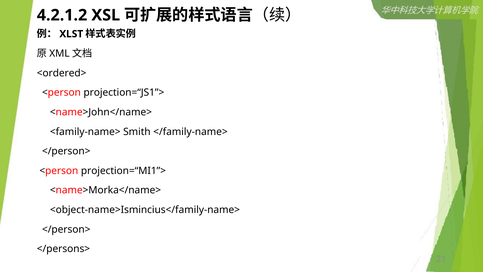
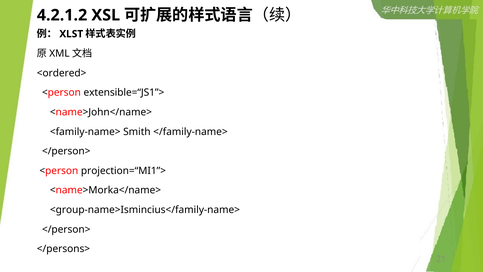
projection=“JS1”>: projection=“JS1”> -> extensible=“JS1”> (124, 92)
<object-name>Ismincius</family-name>: <object-name>Ismincius</family-name> -> <group-name>Ismincius</family-name> (145, 210)
